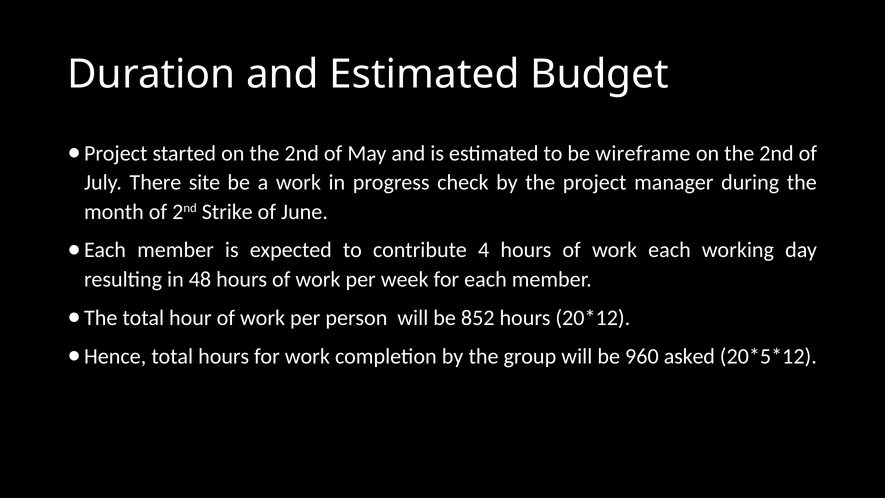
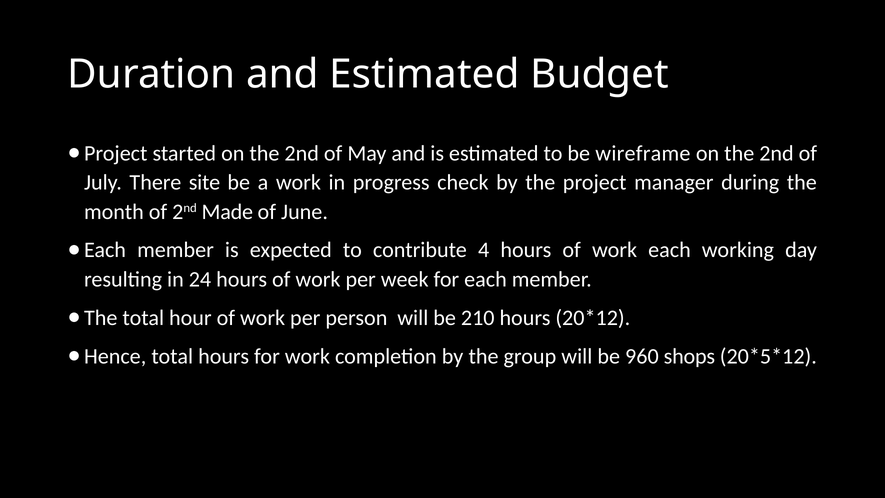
Strike: Strike -> Made (227, 212)
48: 48 -> 24 (200, 279)
852: 852 -> 210 (478, 318)
asked: asked -> shops (689, 356)
